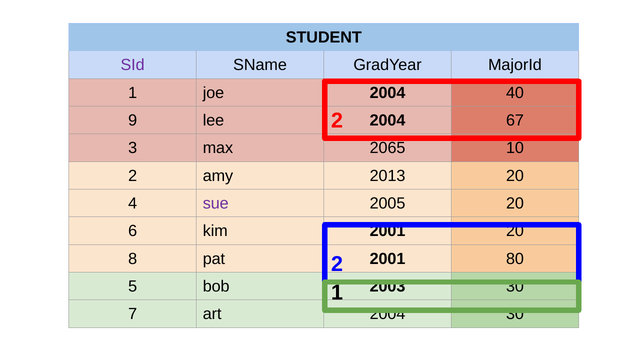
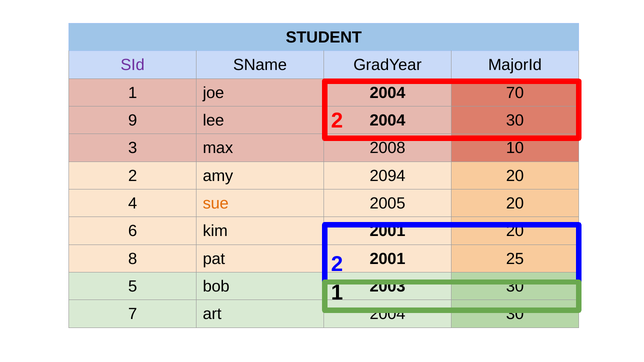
40: 40 -> 70 (515, 93)
lee 2004 67: 67 -> 30 (515, 120)
2065: 2065 -> 2008 (388, 148)
2013: 2013 -> 2094 (388, 176)
sue colour: purple -> orange (216, 204)
80: 80 -> 25 (515, 259)
